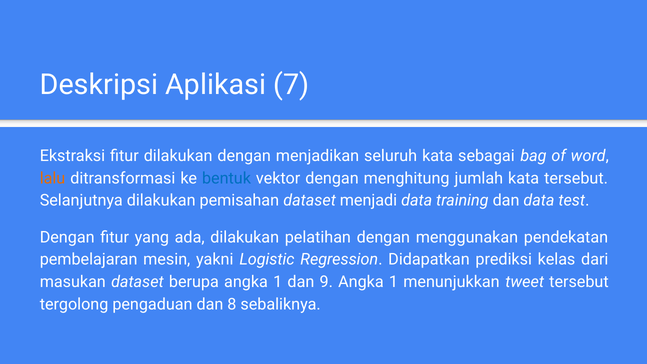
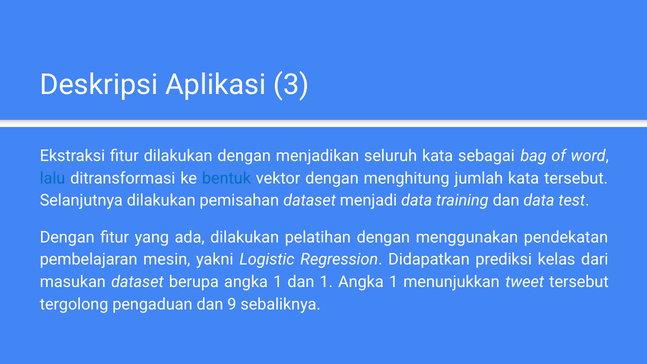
7: 7 -> 3 (291, 85)
lalu colour: orange -> blue (53, 178)
dan 9: 9 -> 1 (326, 282)
8: 8 -> 9 (232, 304)
